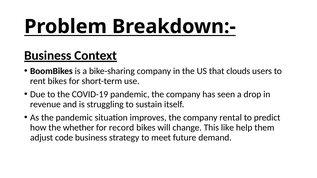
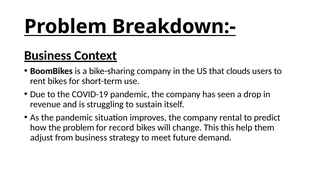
the whether: whether -> problem (79, 128)
This like: like -> this (227, 128)
code: code -> from (64, 138)
